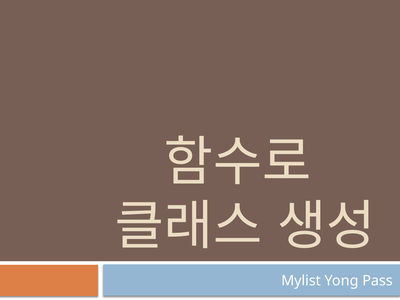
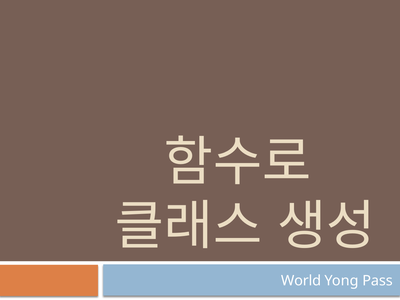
Mylist: Mylist -> World (301, 281)
